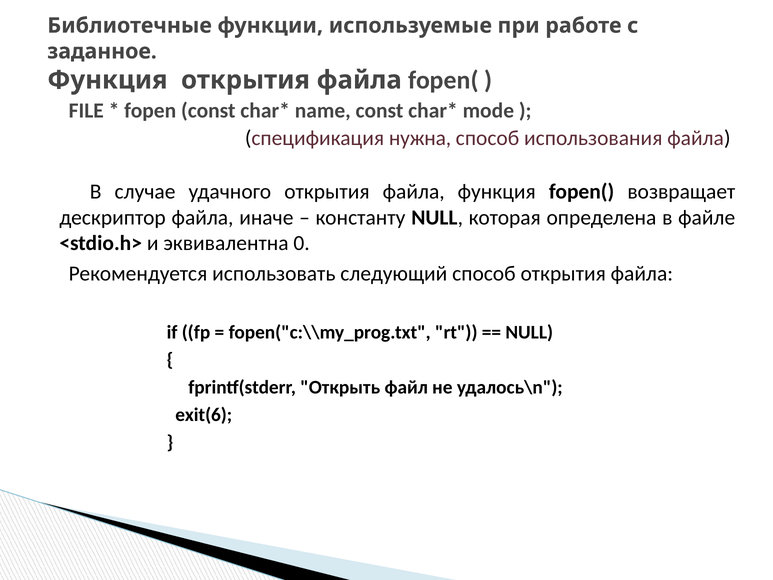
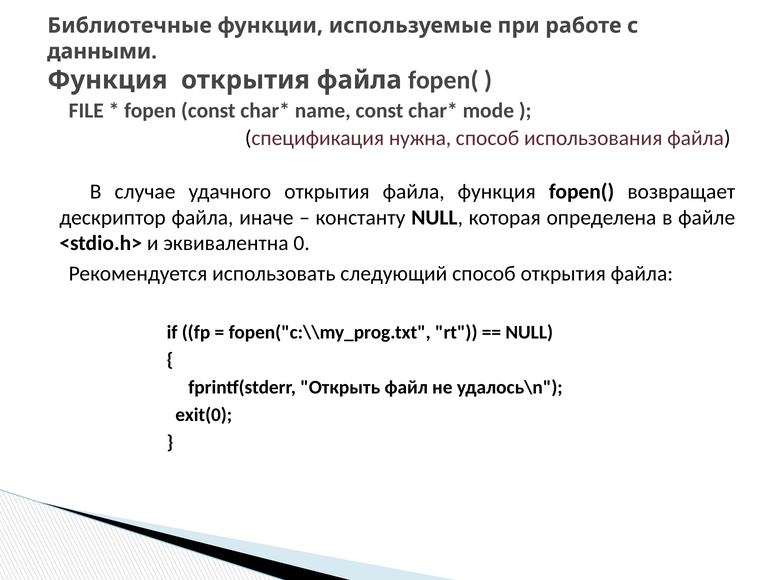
заданное: заданное -> данными (102, 51)
exit(6: exit(6 -> exit(0 (204, 414)
